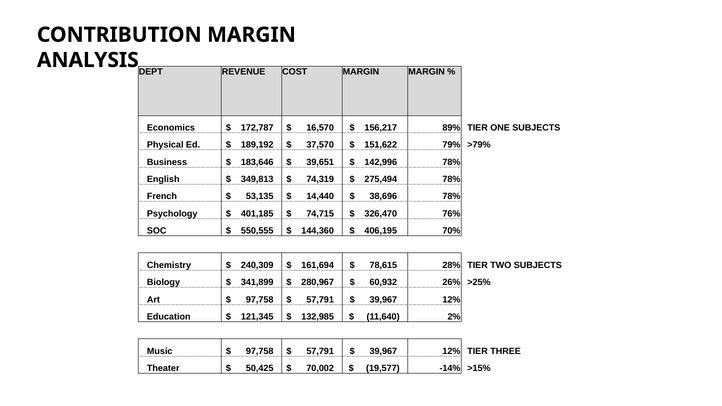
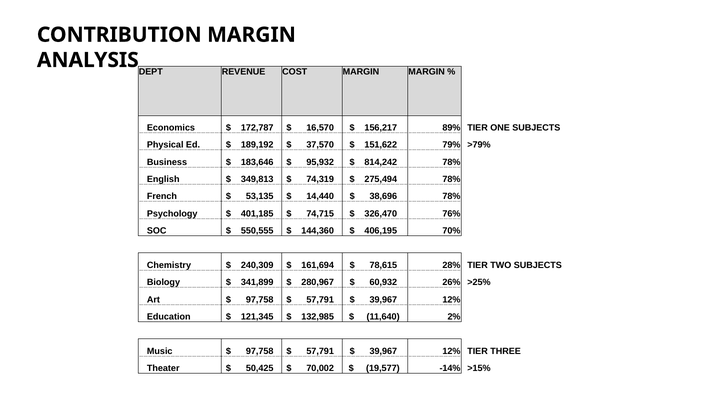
39,651: 39,651 -> 95,932 (320, 162)
142,996: 142,996 -> 814,242 (381, 162)
